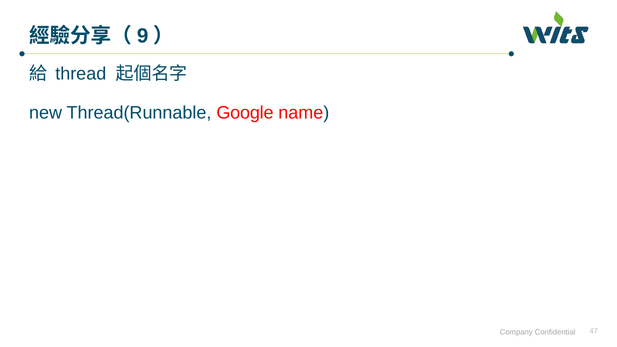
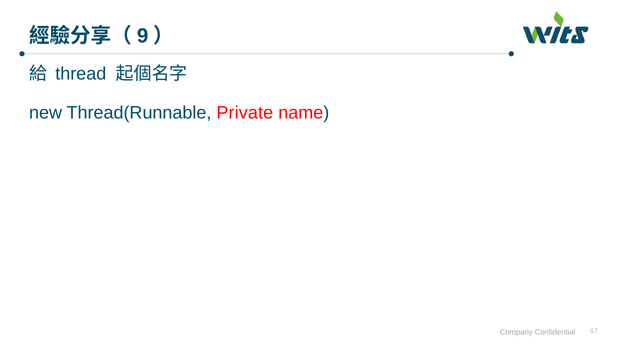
Google: Google -> Private (245, 113)
